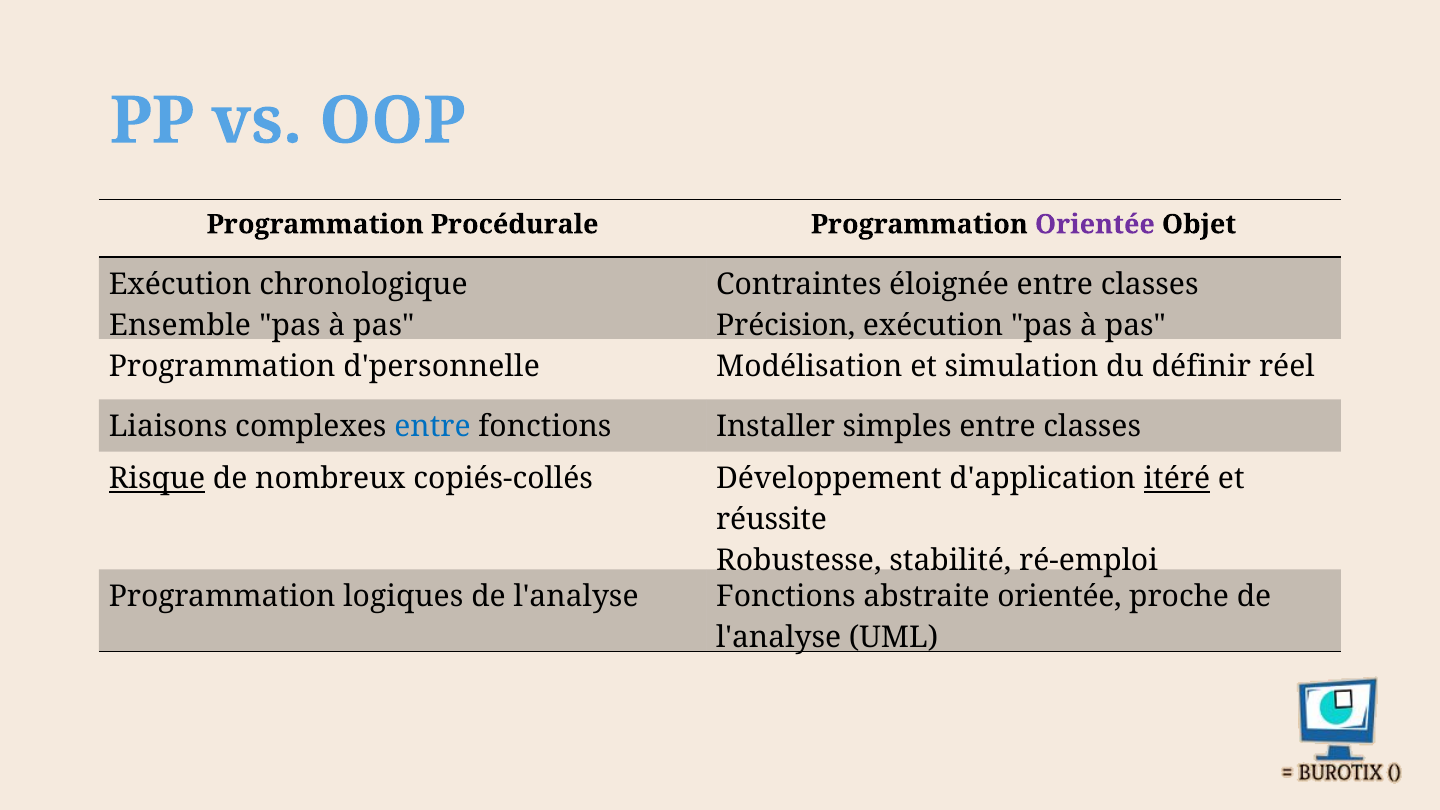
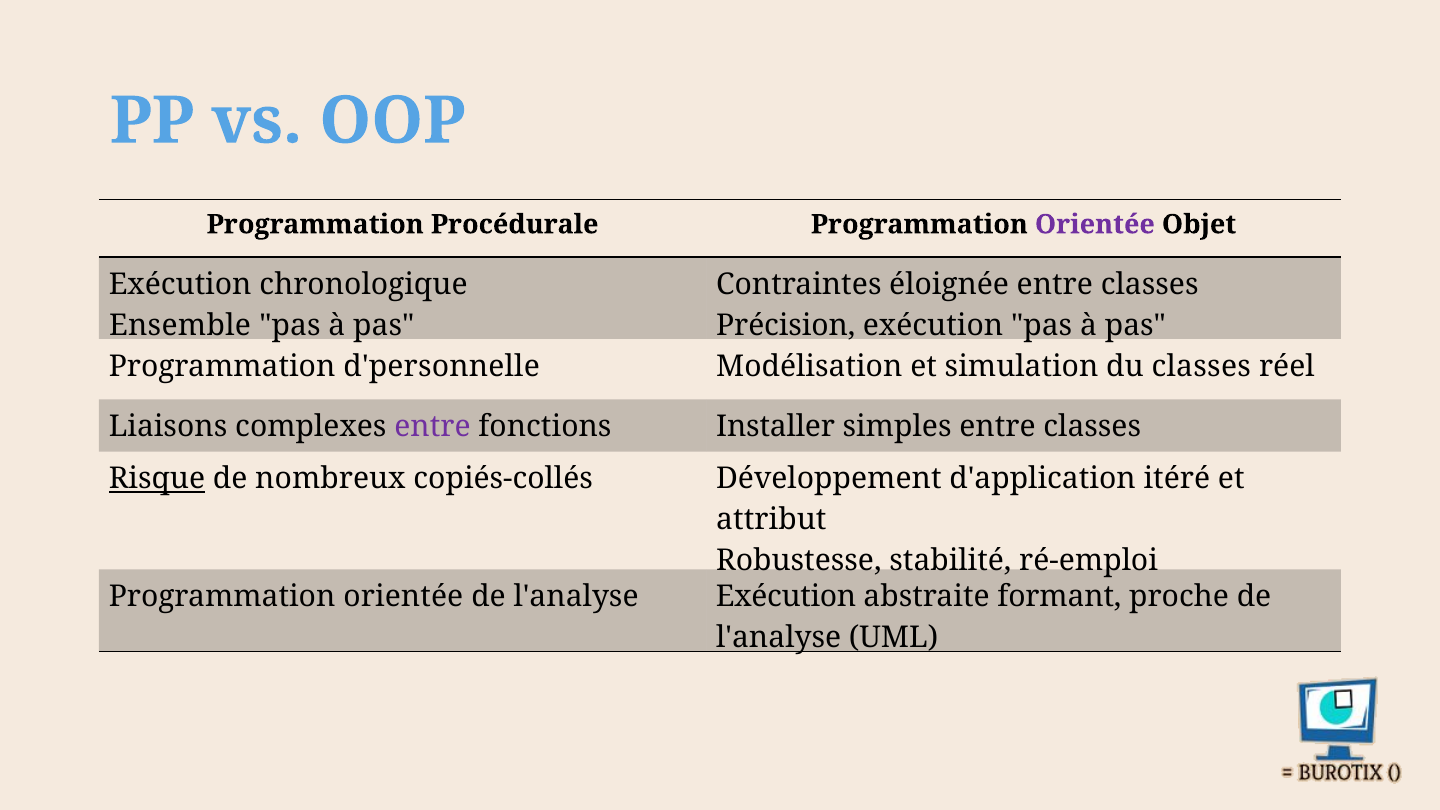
du définir: définir -> classes (1201, 366)
entre colour: blue -> purple (432, 426)
itéré underline: present -> none (1177, 479)
réussite: réussite -> attribut (771, 520)
logiques: logiques -> orientée (403, 597)
l'analyse Fonctions: Fonctions -> Exécution (786, 597)
abstraite orientée: orientée -> formant (1059, 597)
